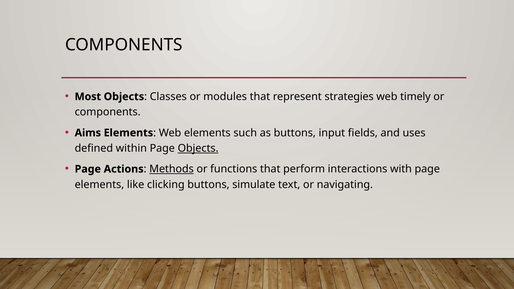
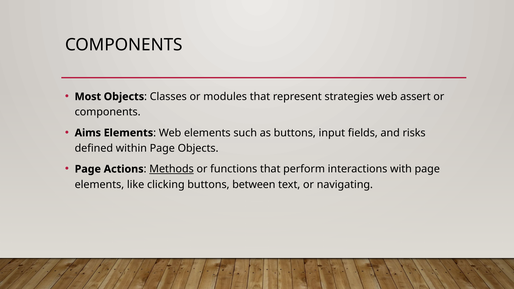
timely: timely -> assert (415, 97)
uses: uses -> risks (414, 133)
Objects underline: present -> none (198, 148)
simulate: simulate -> between (254, 185)
